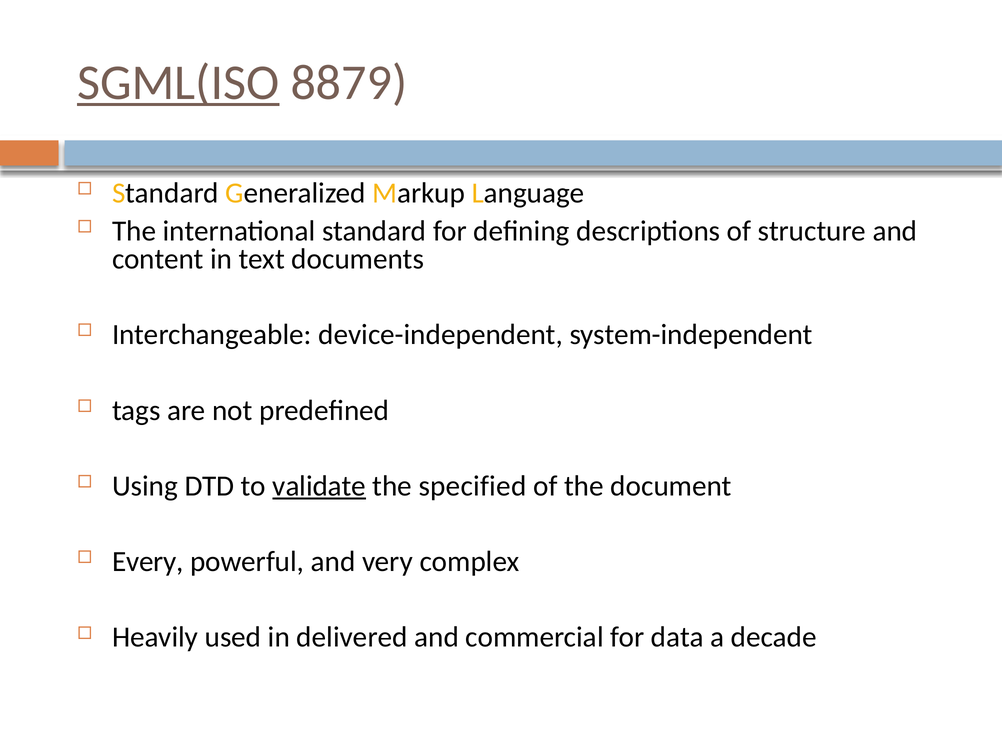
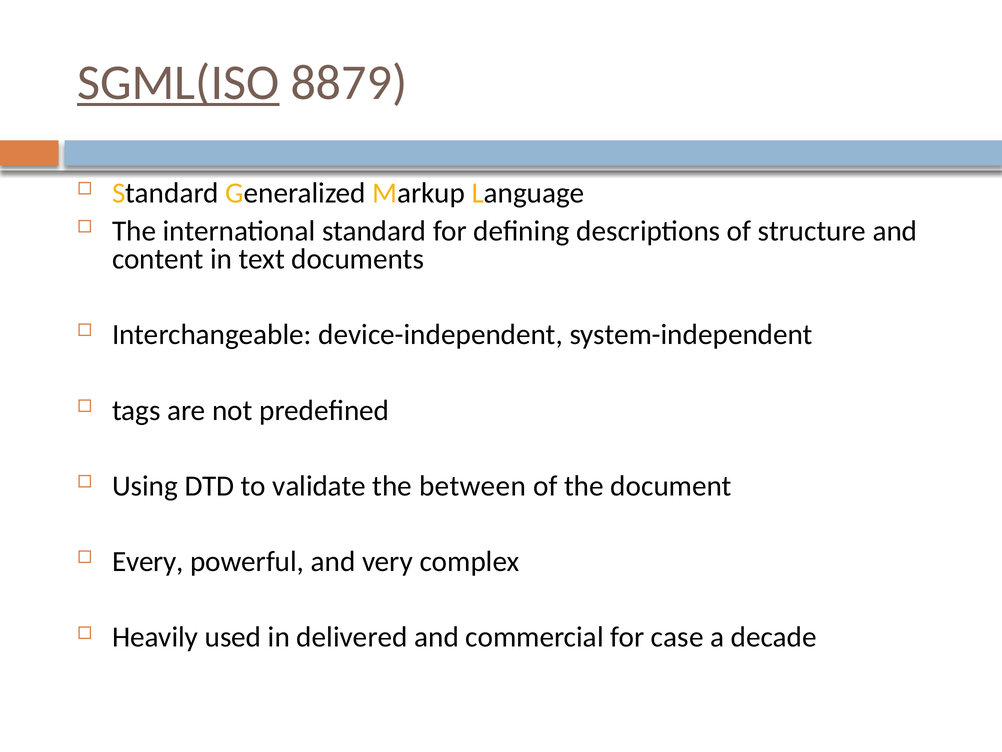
validate underline: present -> none (319, 486)
specified: specified -> between (473, 486)
data: data -> case (677, 637)
